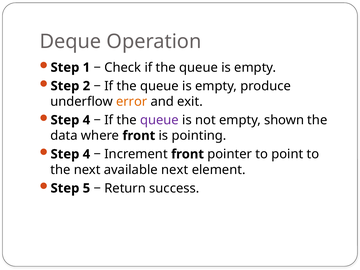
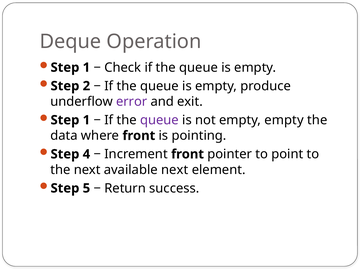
error colour: orange -> purple (132, 102)
4: 4 -> 1 (86, 120)
empty shown: shown -> empty (284, 120)
